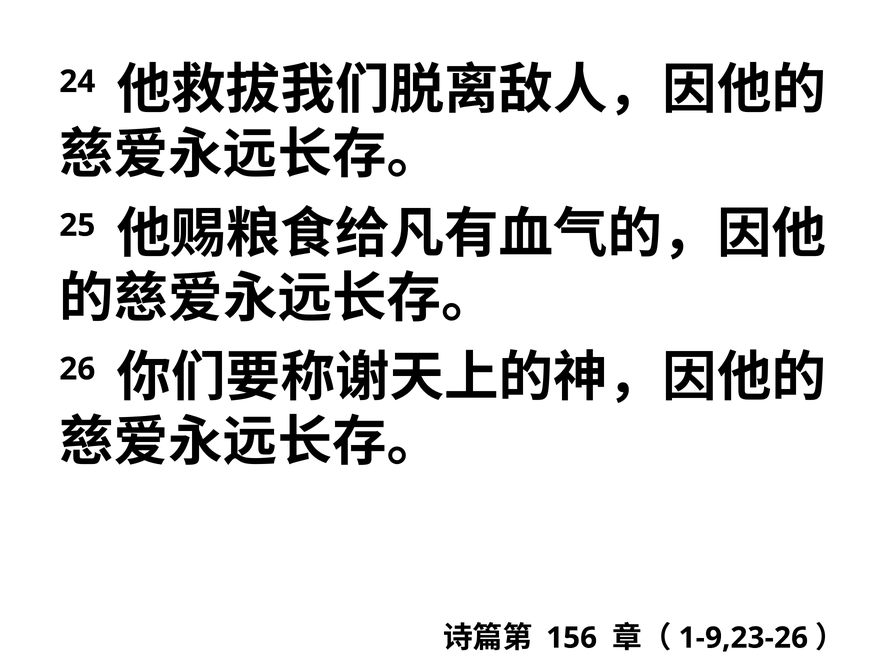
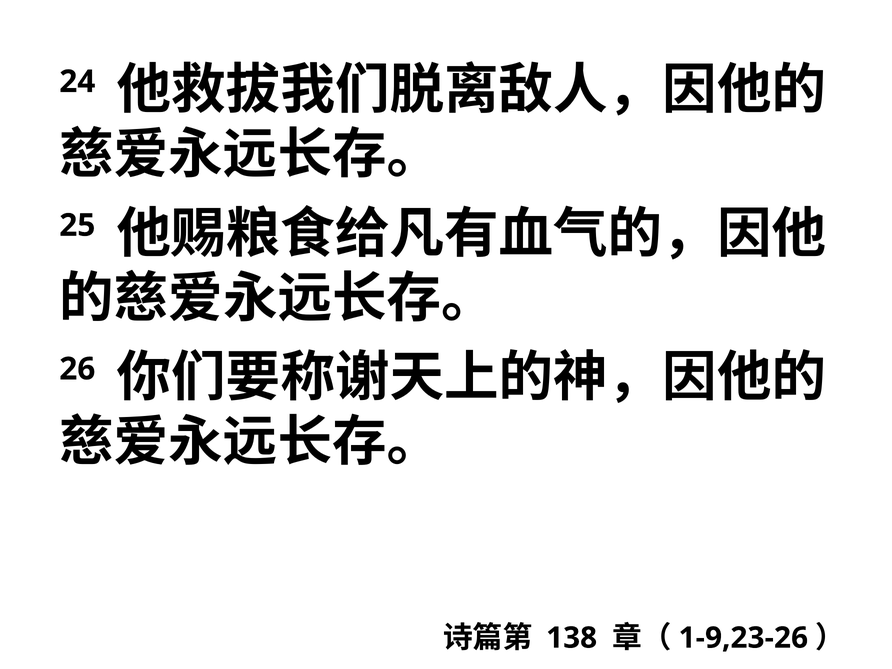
156: 156 -> 138 (572, 638)
